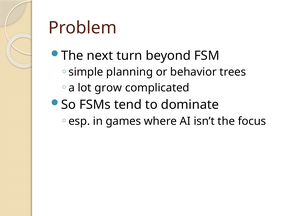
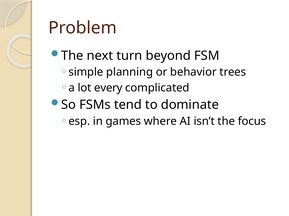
grow: grow -> every (108, 88)
